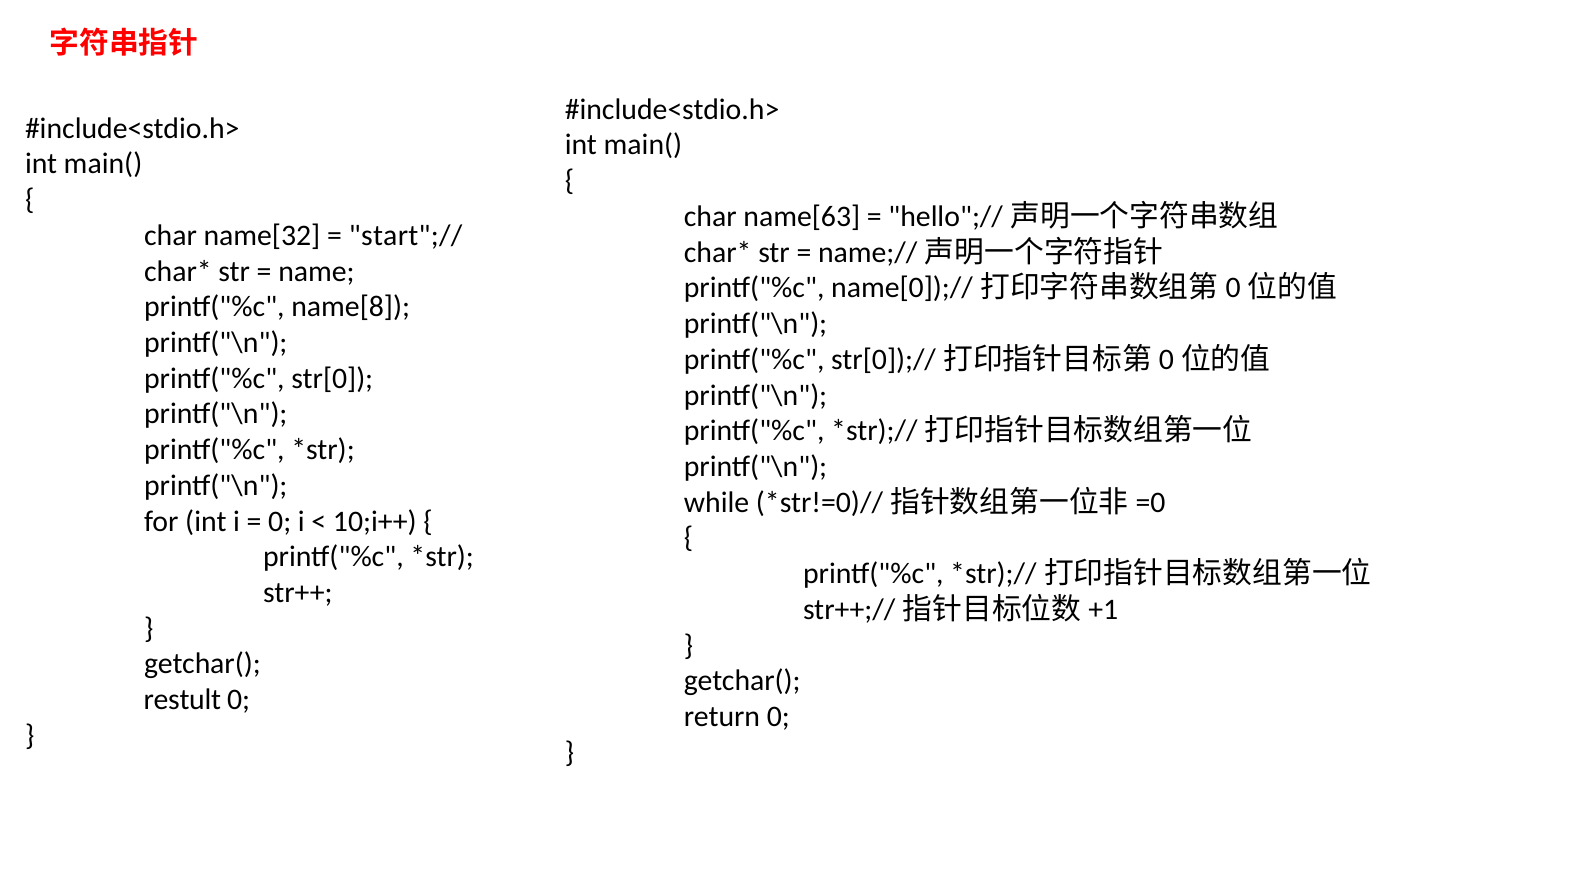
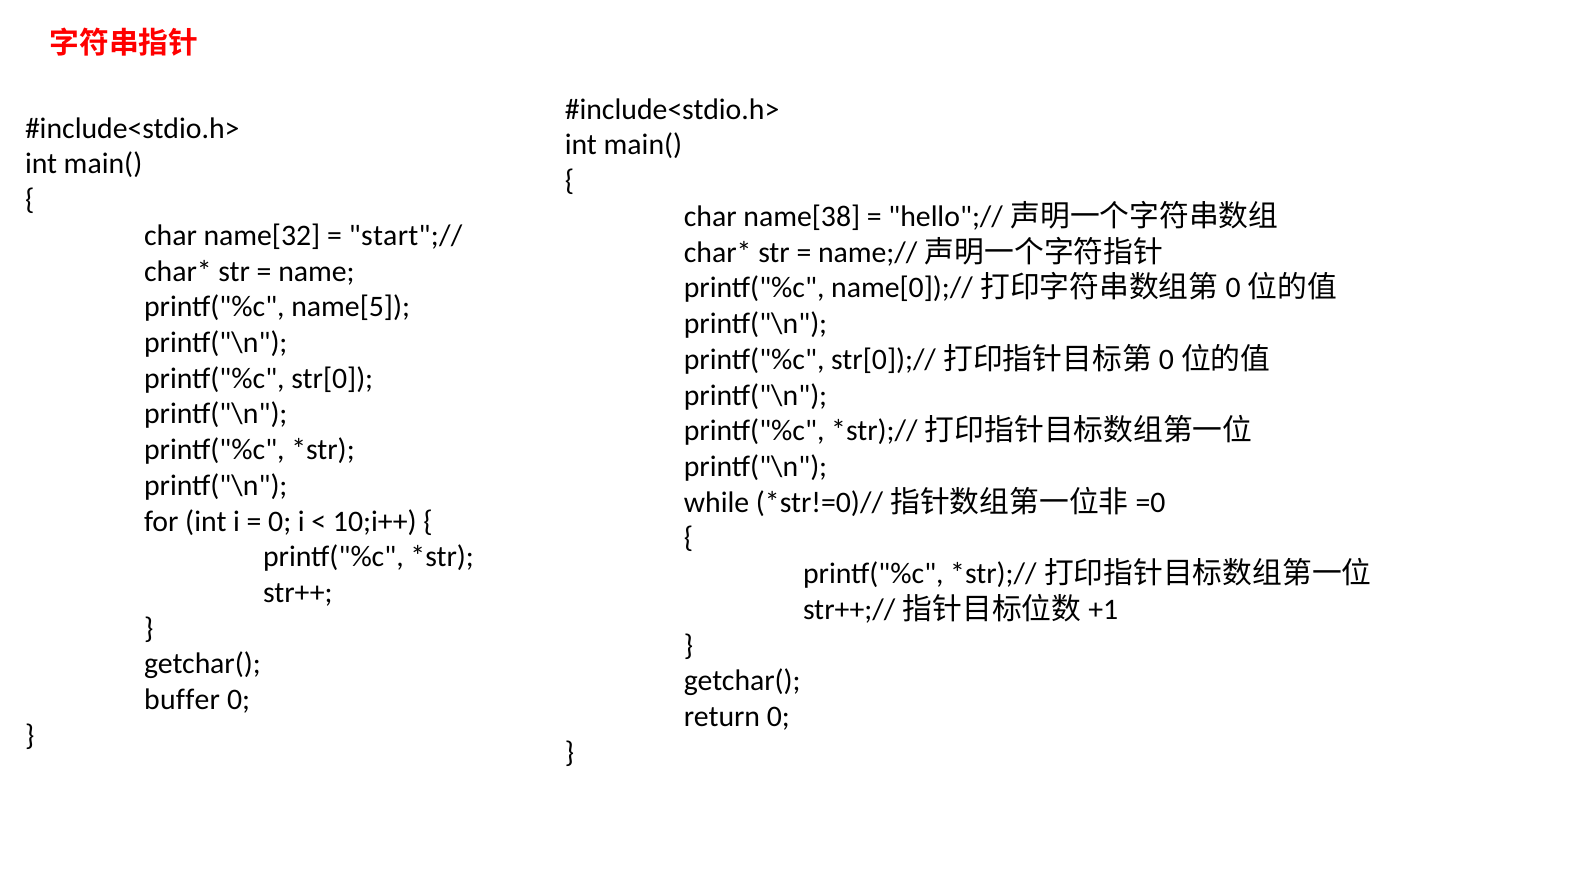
name[63: name[63 -> name[38 (802, 217)
name[8: name[8 -> name[5 (351, 307)
restult: restult -> buffer (182, 700)
